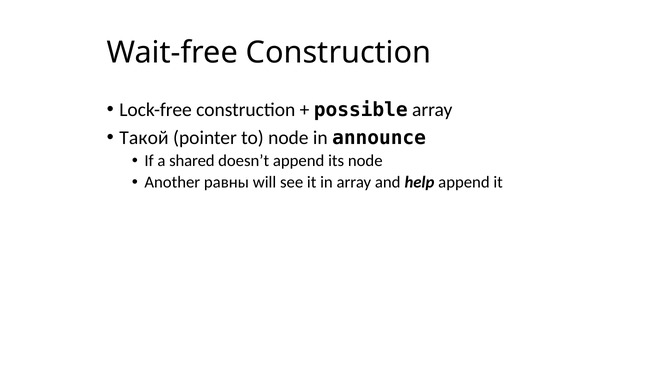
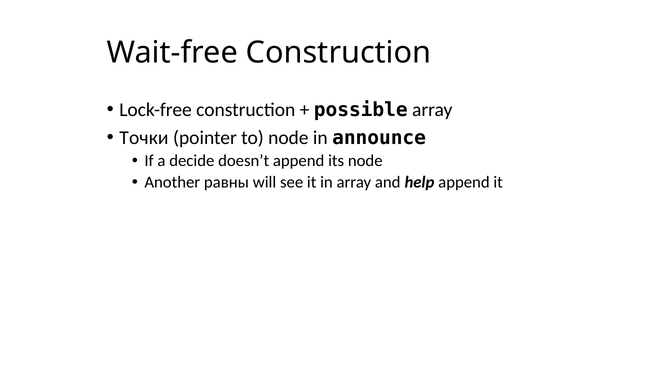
Такой: Такой -> Точки (144, 138)
shared: shared -> decide (192, 161)
